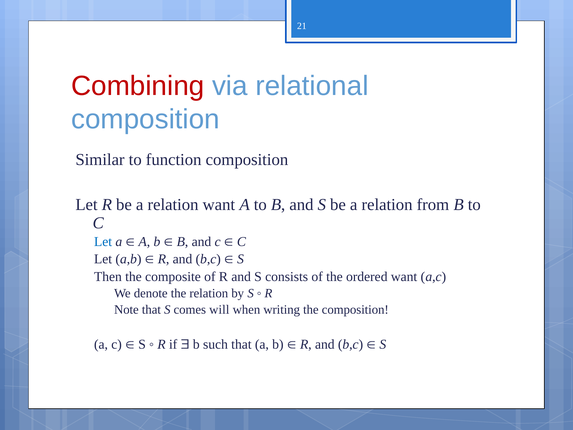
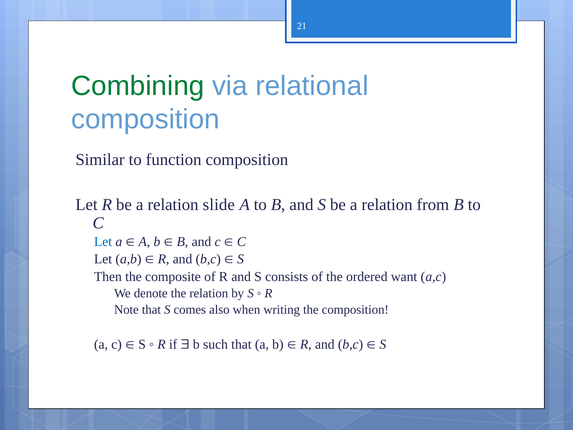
Combining colour: red -> green (138, 86)
relation want: want -> slide (219, 205)
will: will -> also (219, 309)
